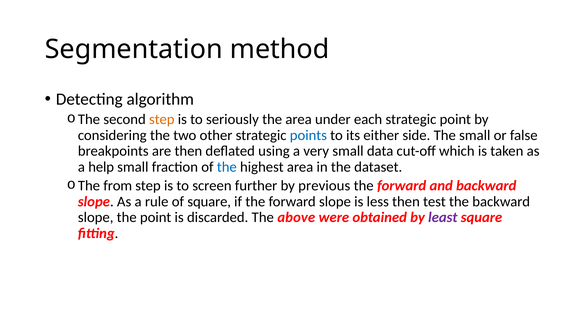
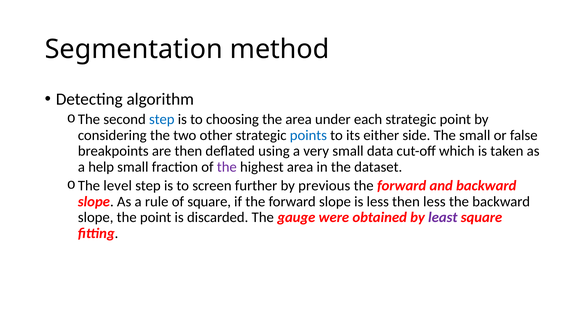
step colour: orange -> blue (162, 120)
seriously: seriously -> choosing (232, 120)
the colour: blue -> purple (227, 167)
from: from -> level (118, 186)
then test: test -> less (434, 202)
above: above -> gauge (296, 218)
